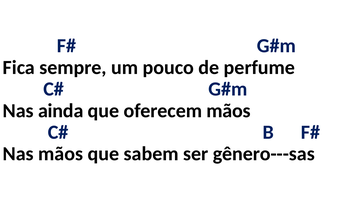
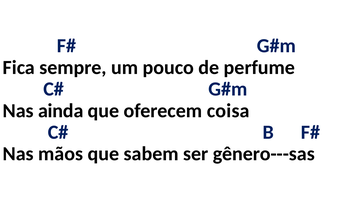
oferecem mãos: mãos -> coisa (228, 111)
